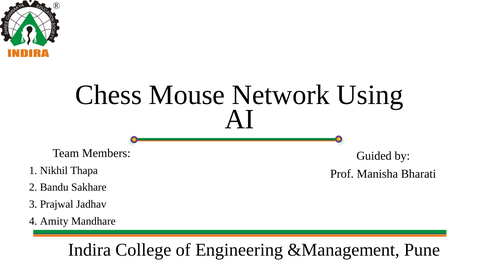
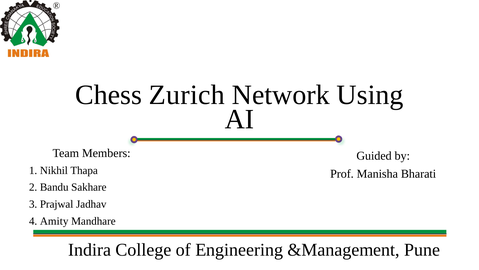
Mouse: Mouse -> Zurich (187, 95)
